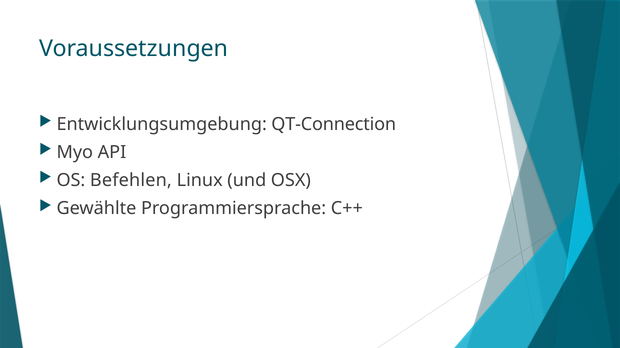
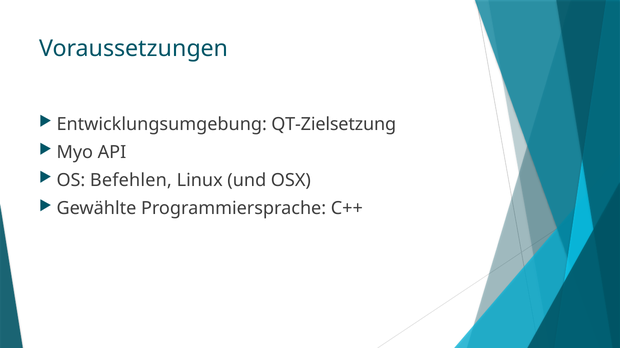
QT-Connection: QT-Connection -> QT-Zielsetzung (334, 124)
